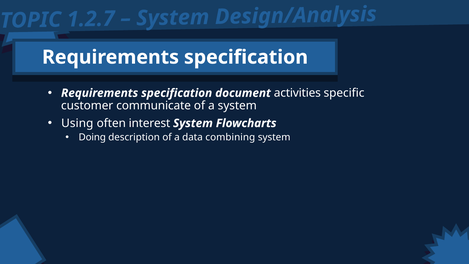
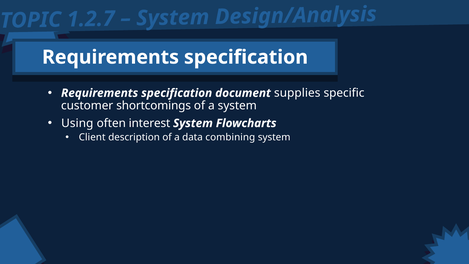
activities: activities -> supplies (297, 93)
communicate: communicate -> shortcomings (154, 106)
Doing: Doing -> Client (92, 137)
